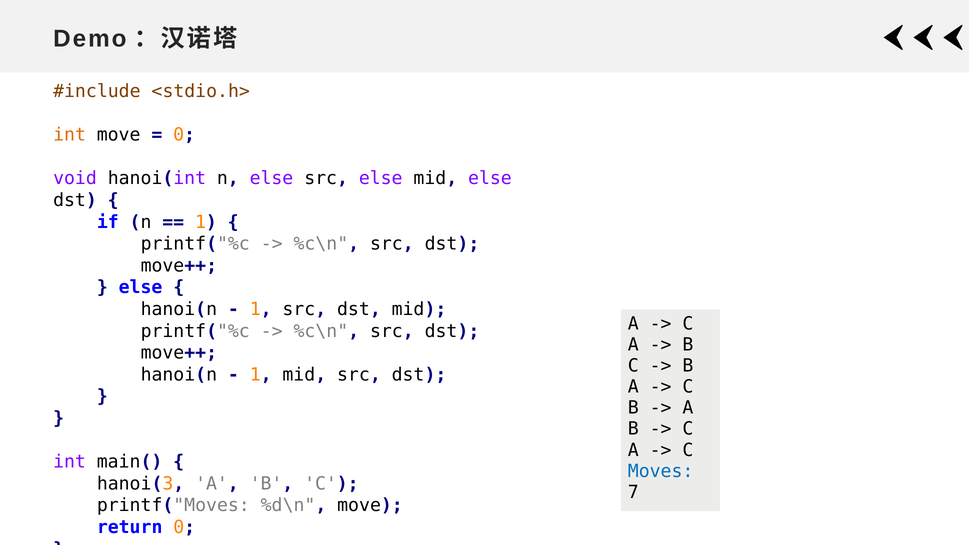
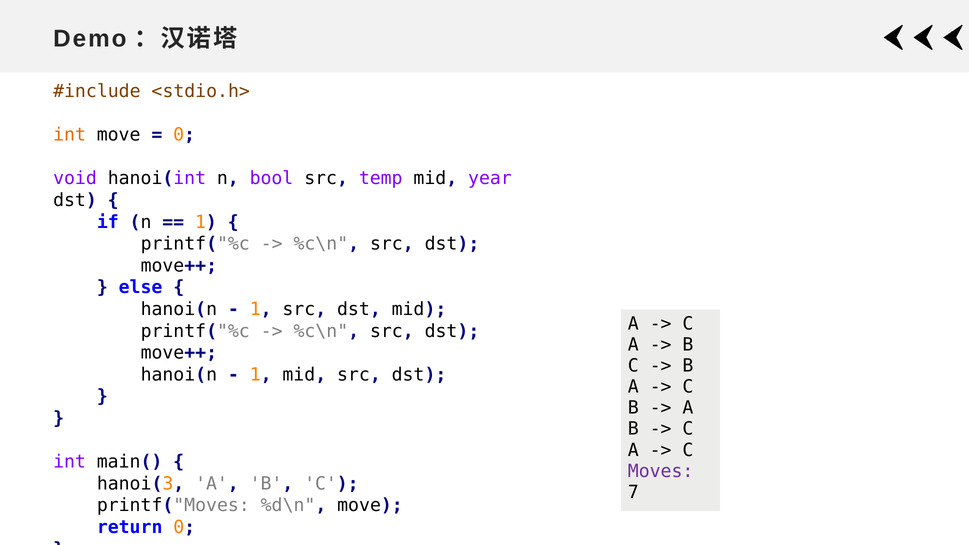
n else: else -> bool (271, 178)
src else: else -> temp (381, 178)
mid else: else -> year (490, 178)
Moves colour: blue -> purple (661, 471)
